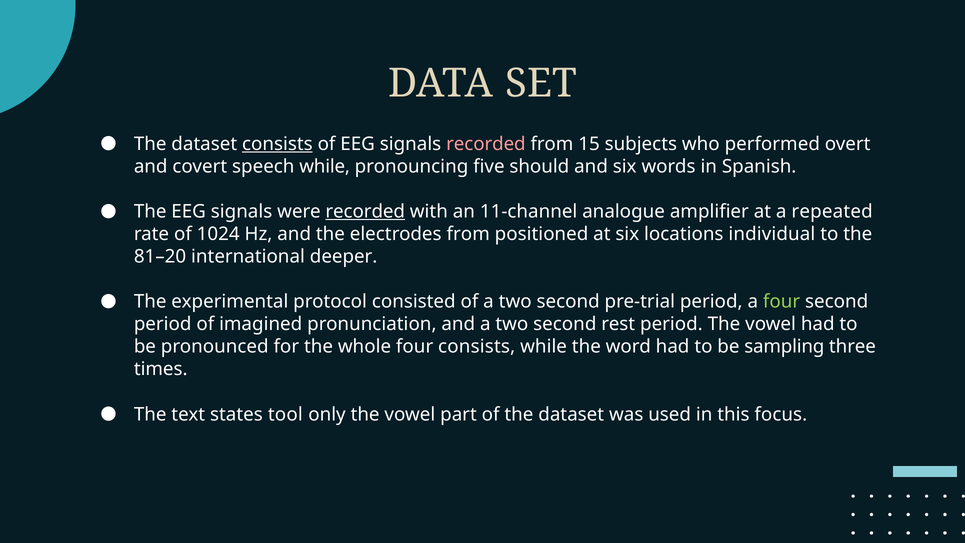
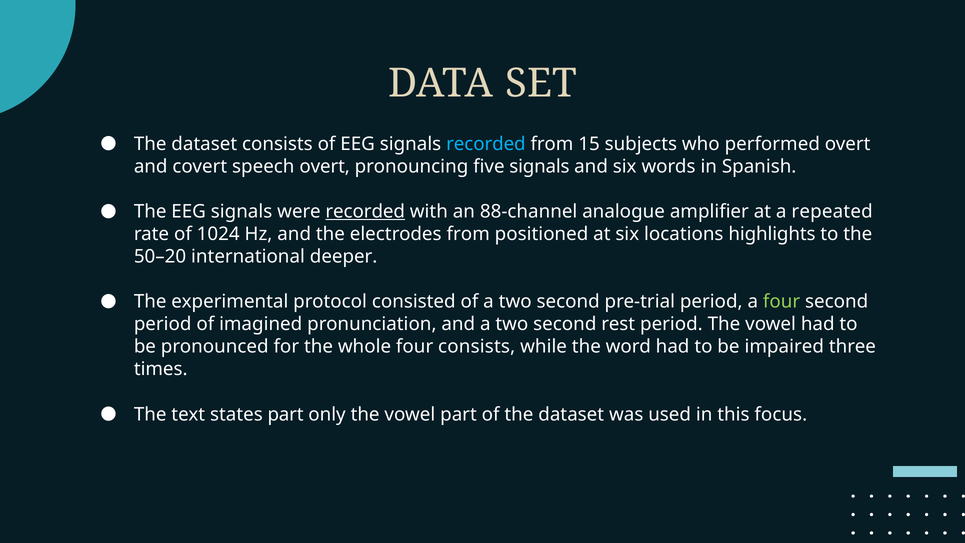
consists underline: present -> none (277, 144)
recorded colour: pink -> light blue (486, 144)
speech while: while -> overt (325, 166)
five should: should -> signals (539, 166)
11-channel: 11-channel -> 88-channel (529, 211)
individual: individual -> highlights (772, 234)
81–20: 81–20 -> 50–20 (160, 256)
sampling: sampling -> impaired (784, 347)
states tool: tool -> part (286, 414)
